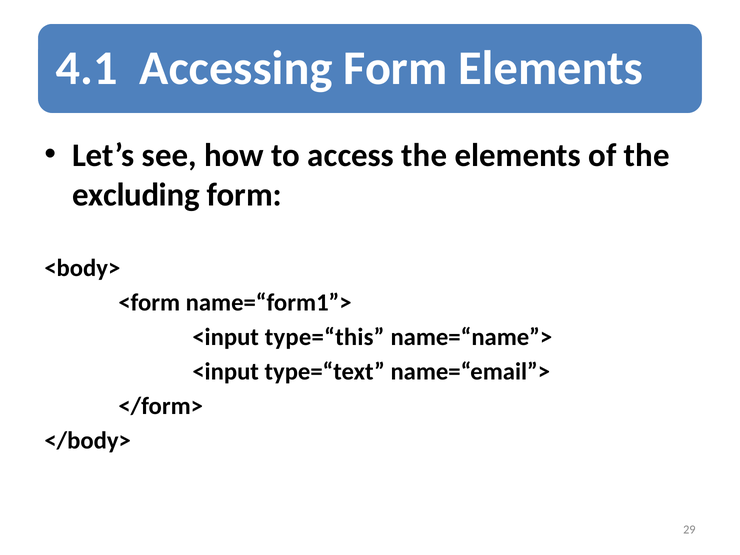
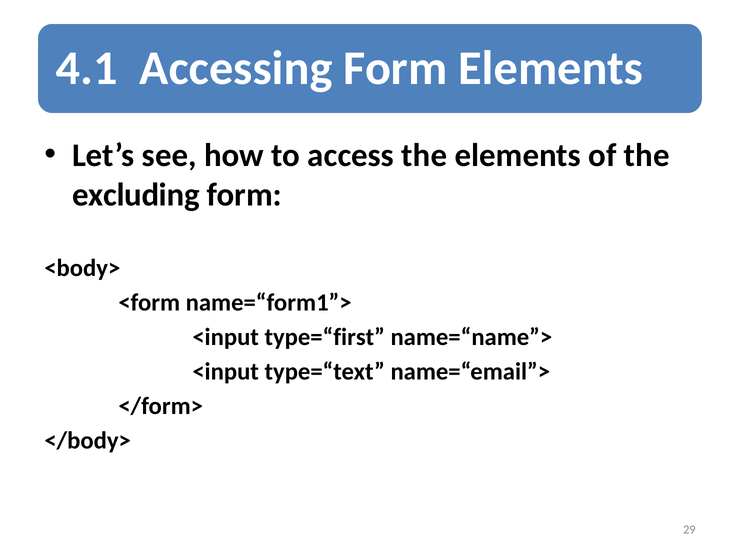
type=“this: type=“this -> type=“first (325, 337)
